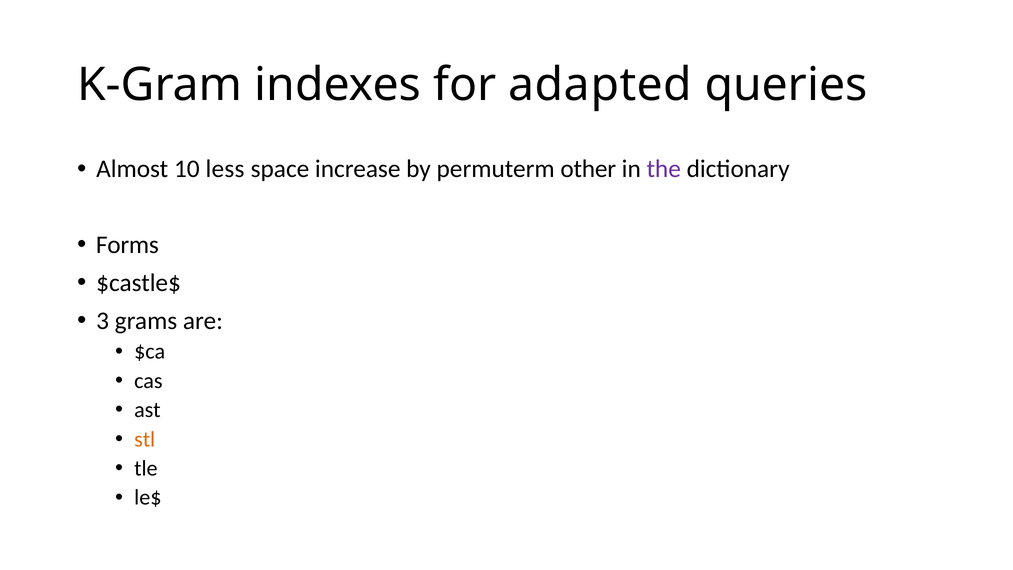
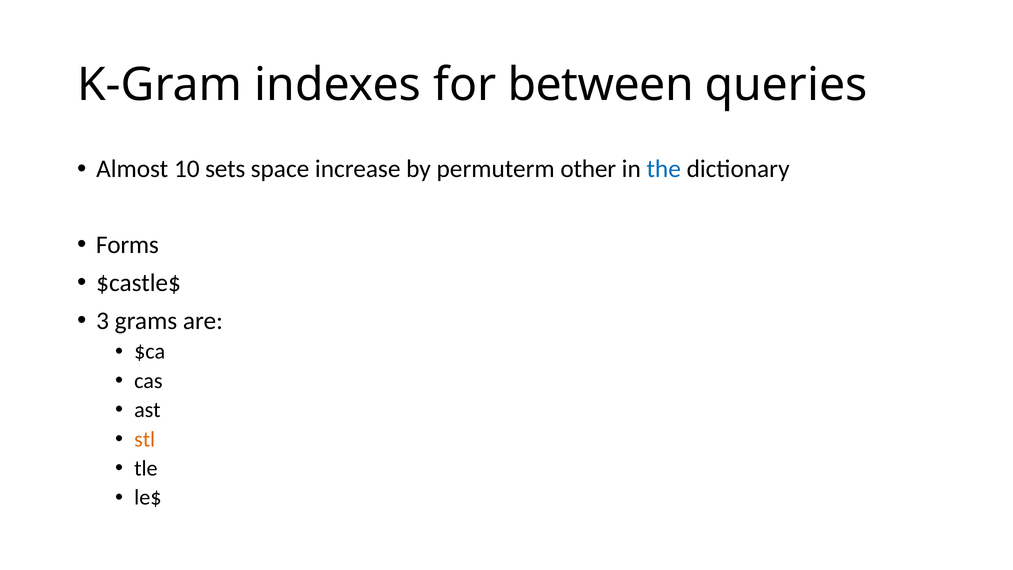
adapted: adapted -> between (601, 85)
less: less -> sets (225, 169)
the colour: purple -> blue (664, 169)
